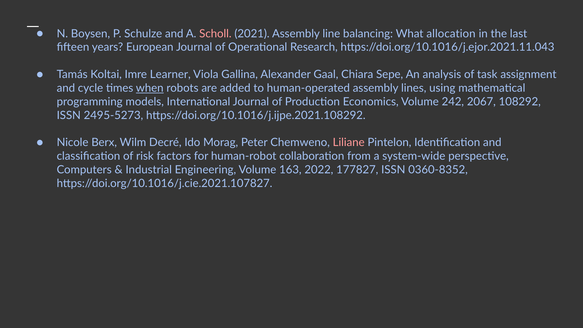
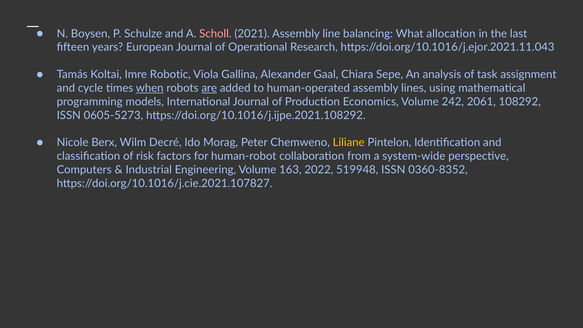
Learner: Learner -> Robotic (170, 74)
are underline: none -> present (209, 88)
2067: 2067 -> 2061 (481, 102)
2495-5273: 2495-5273 -> 0605-5273 (113, 115)
Liliane colour: pink -> yellow (349, 143)
177827: 177827 -> 519948 (357, 170)
